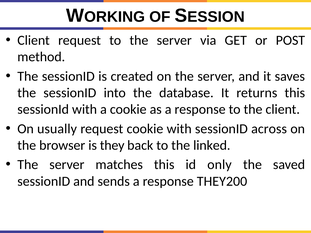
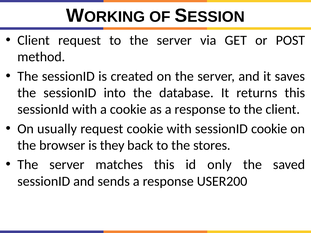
sessionID across: across -> cookie (269, 129)
linked: linked -> stores (212, 145)
THEY200: THEY200 -> USER200 (222, 181)
